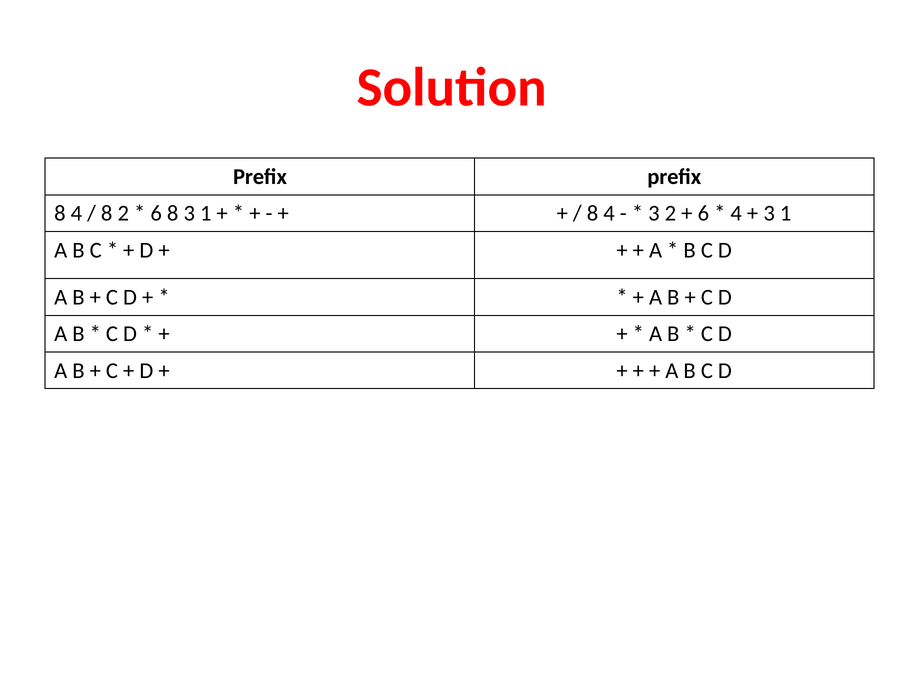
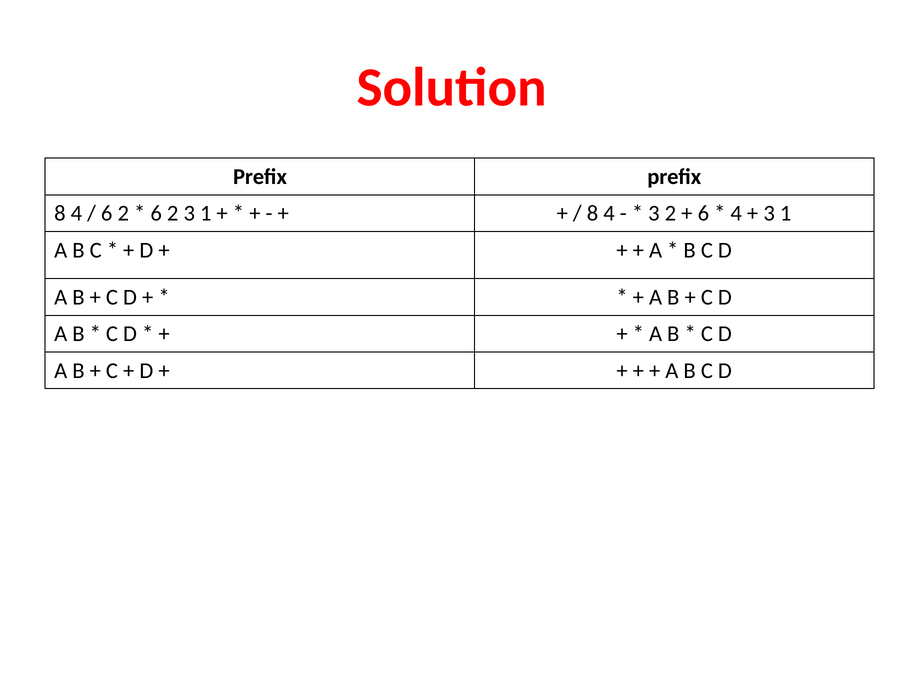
8: 8 -> 6 (107, 213)
8: 8 -> 2 (173, 213)
